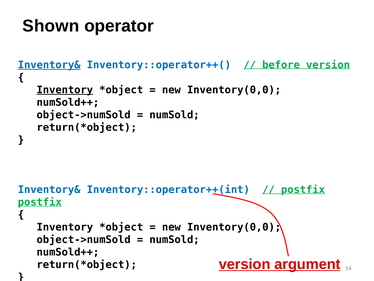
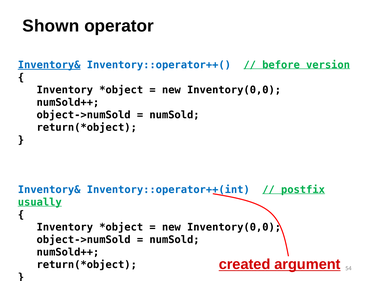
Inventory underline: present -> none (65, 90)
postfix: postfix -> usually (40, 202)
version: version -> created (245, 264)
